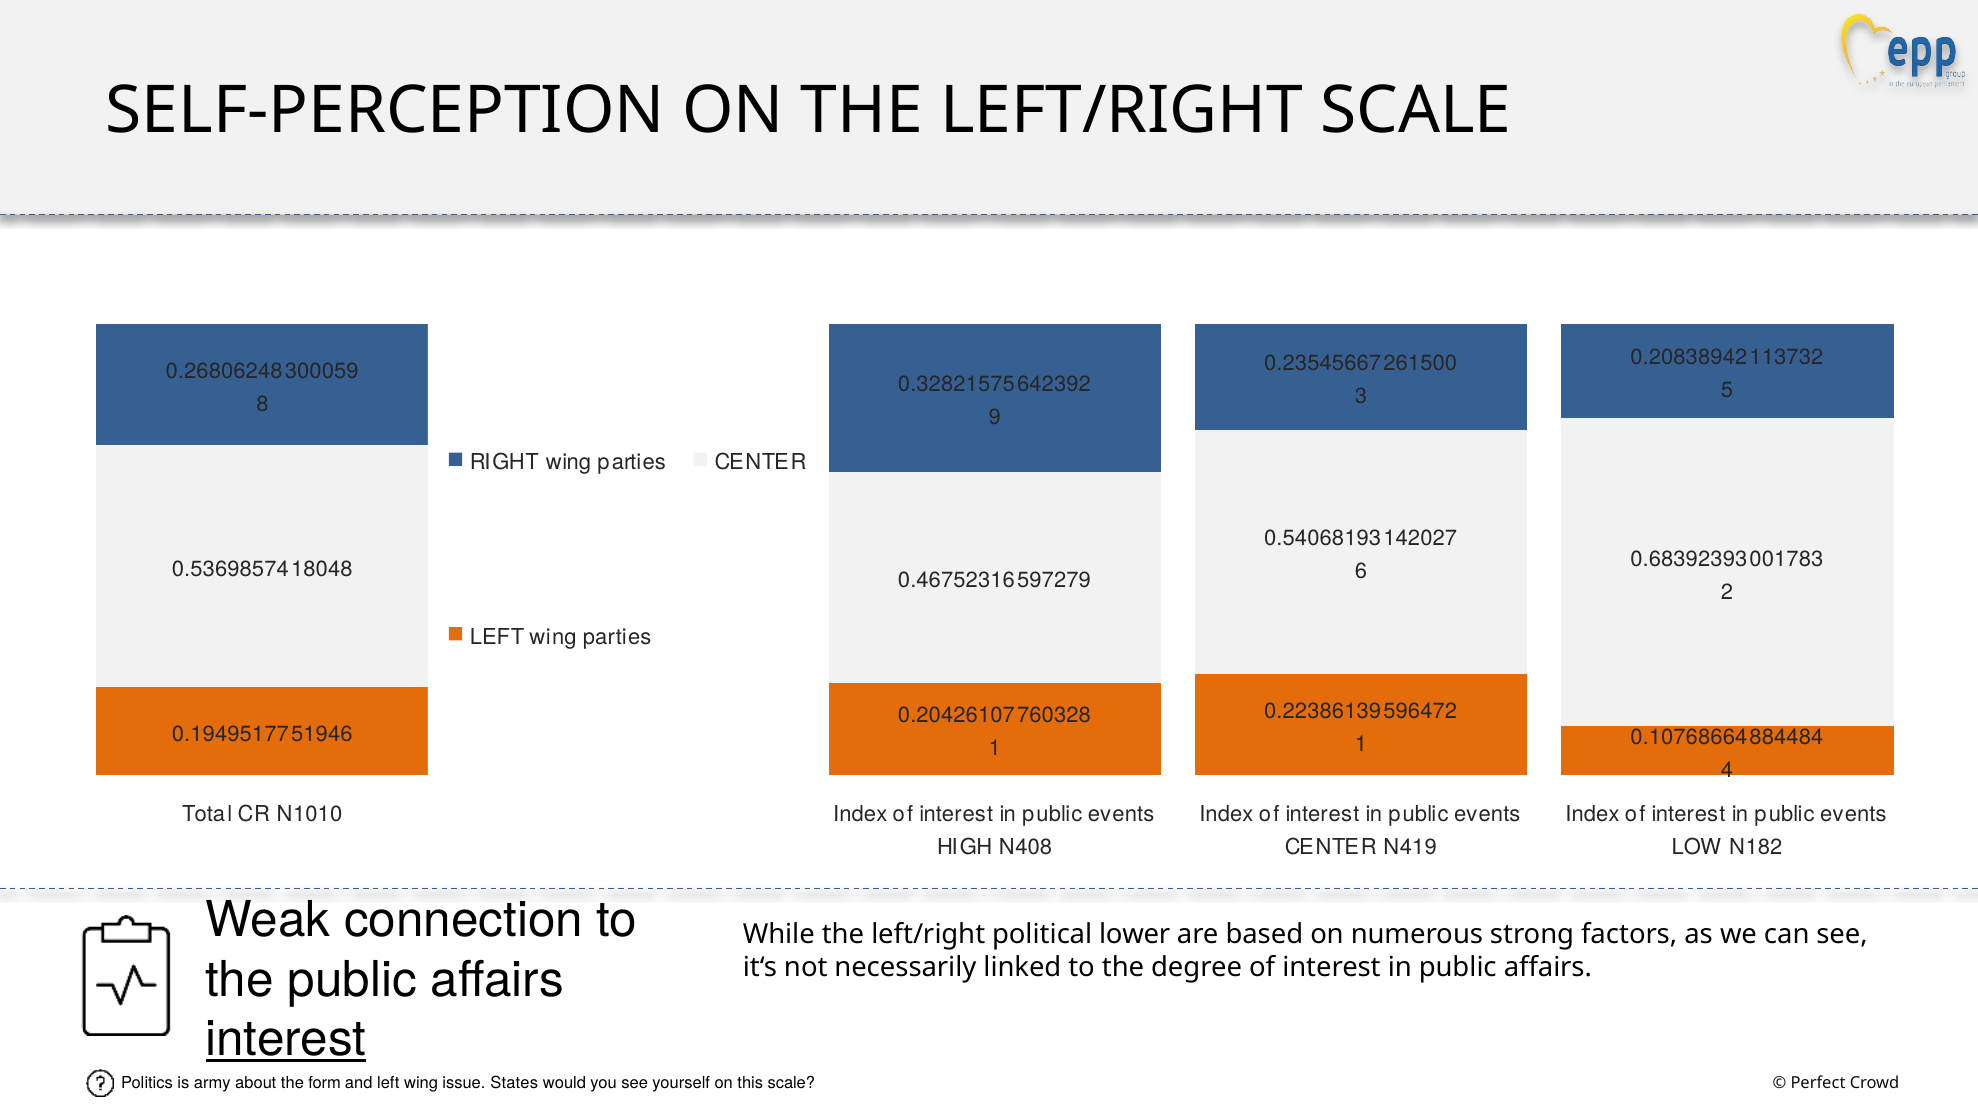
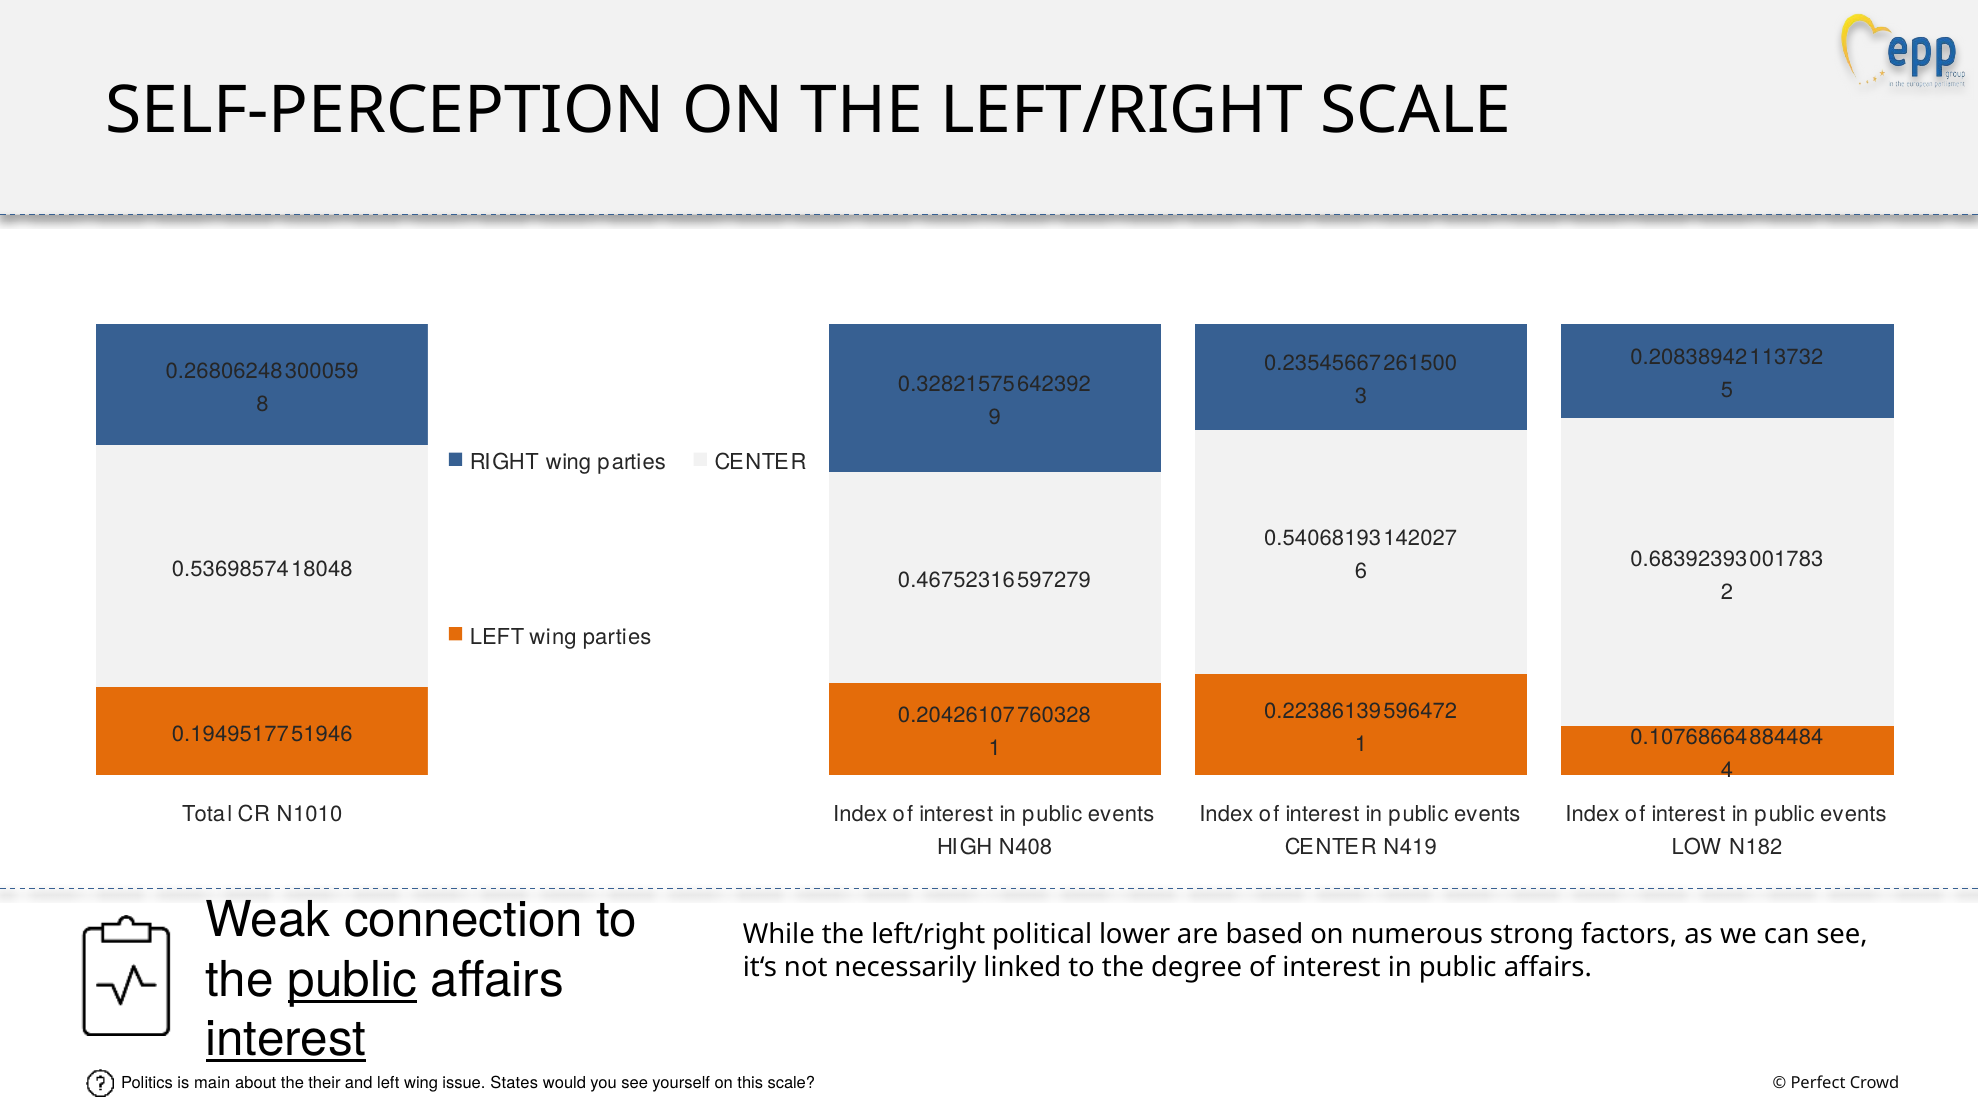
public underline: none -> present (352, 980)
army: army -> main (212, 1083)
form: form -> their (324, 1083)
